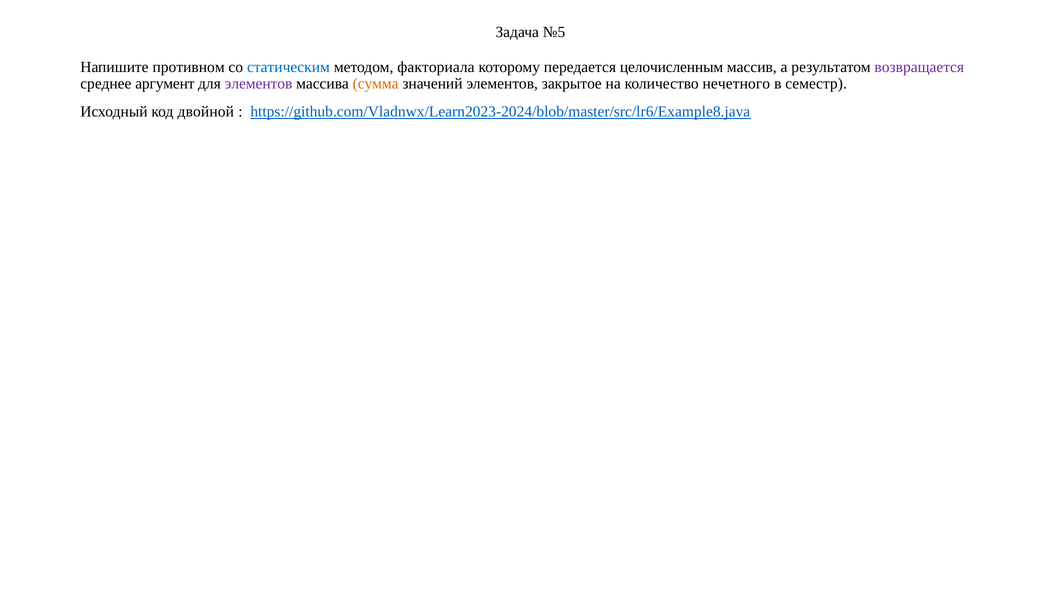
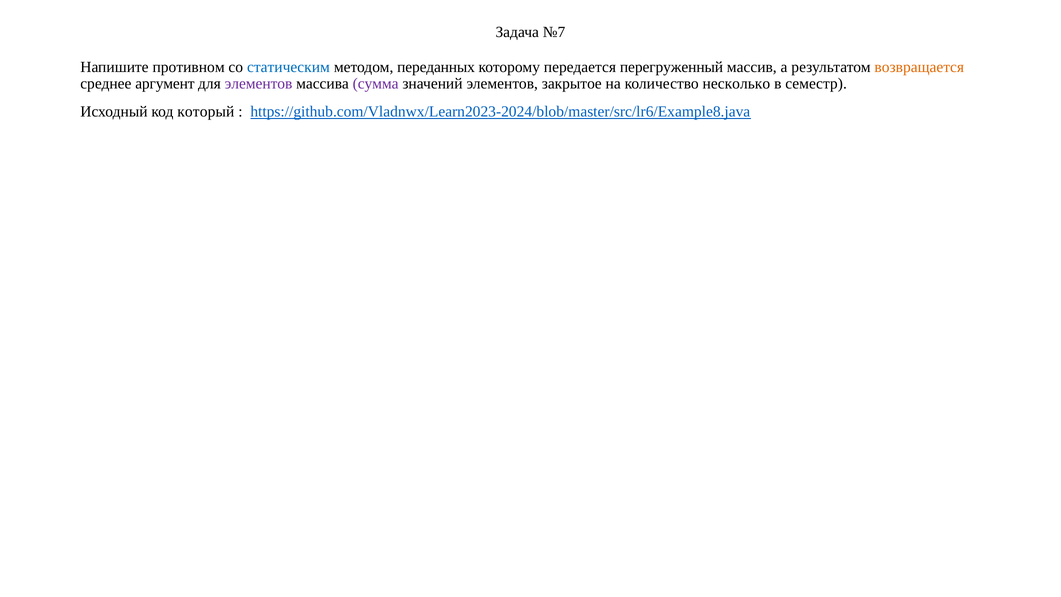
№5: №5 -> №7 (554, 32)
факториала: факториала -> переданных (436, 67)
целочисленным: целочисленным -> перегруженный (672, 67)
возвращается colour: purple -> orange (919, 67)
сумма colour: orange -> purple (376, 84)
нечетного: нечетного -> несколько (736, 84)
двойной: двойной -> который (206, 112)
